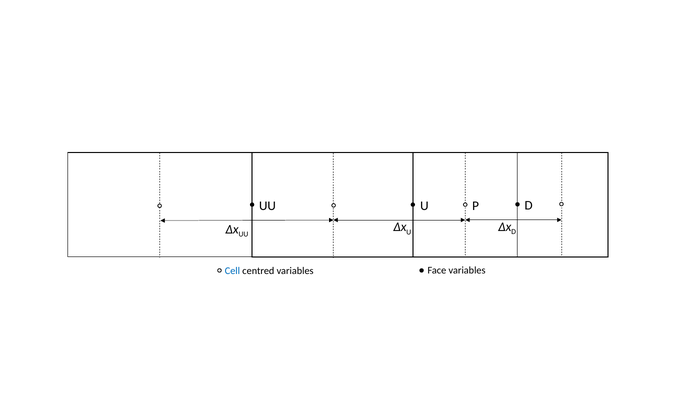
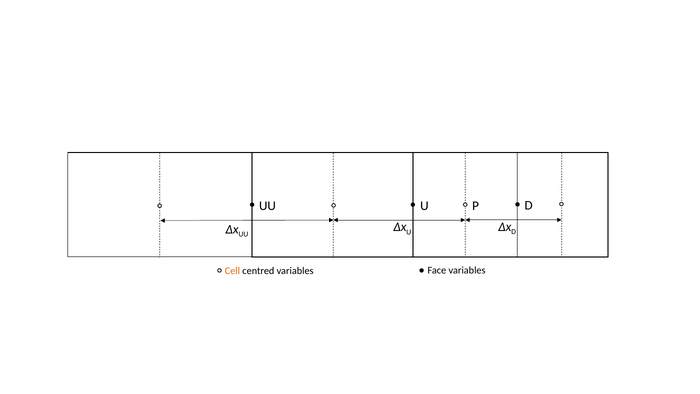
Cell colour: blue -> orange (232, 271)
